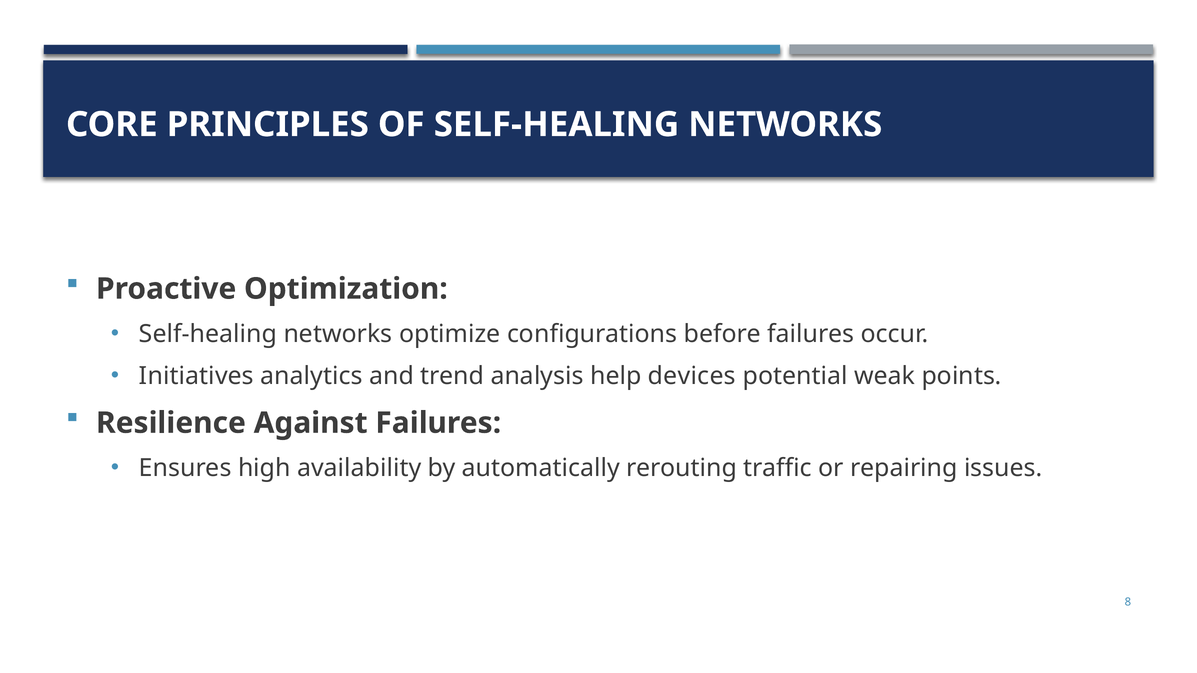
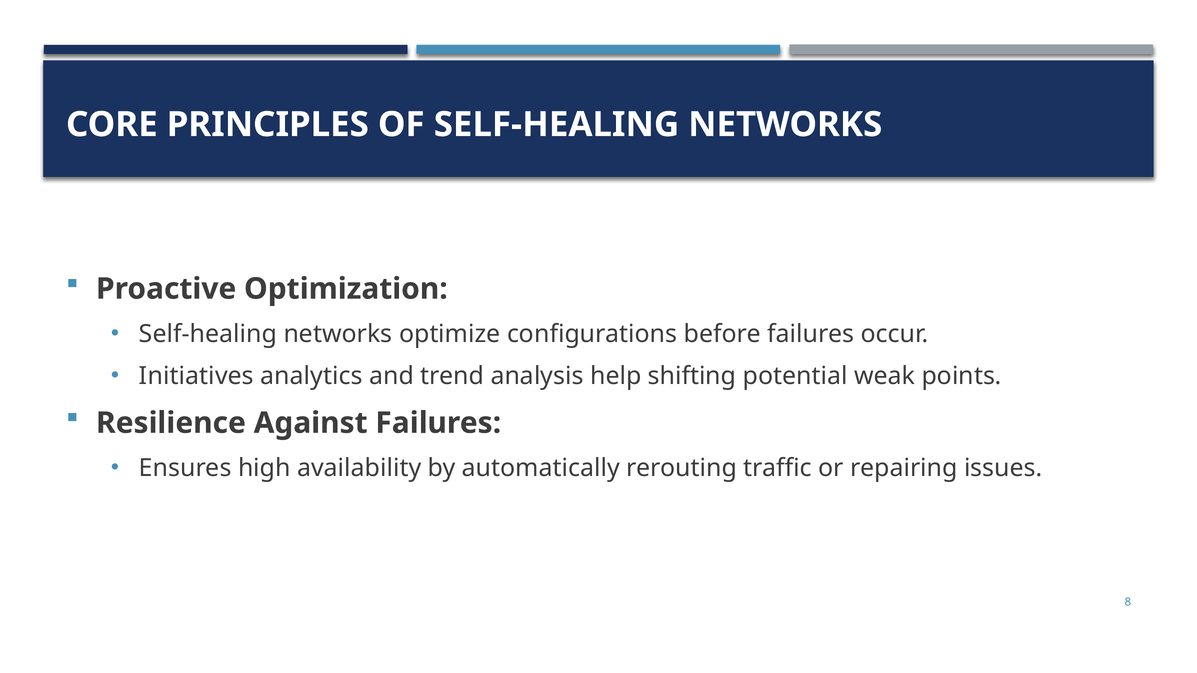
devices: devices -> shifting (692, 376)
